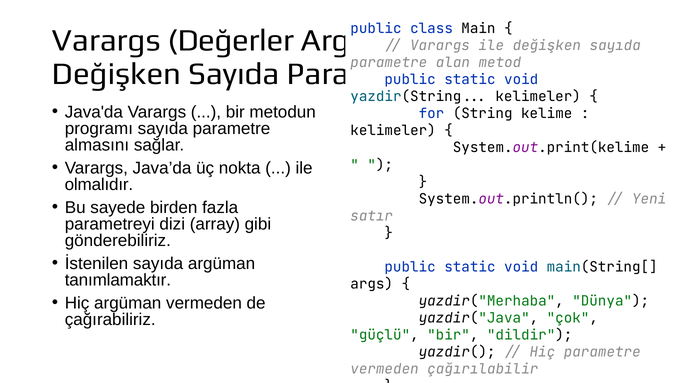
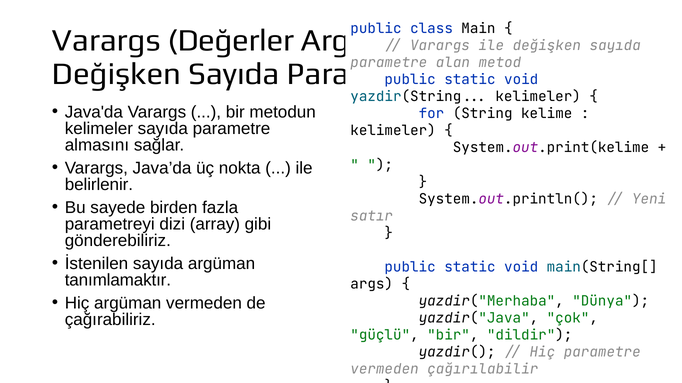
programı: programı -> kelimeler (99, 129)
olmalıdır: olmalıdır -> belirlenir (99, 185)
